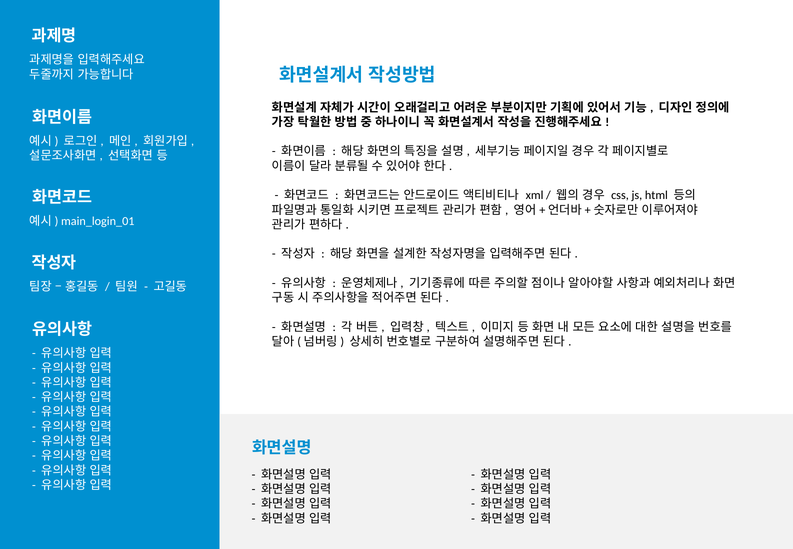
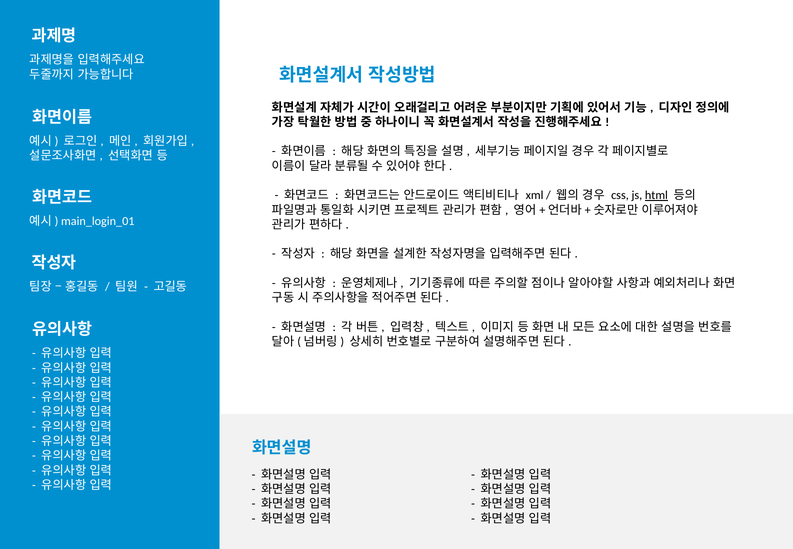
html underline: none -> present (656, 195)
